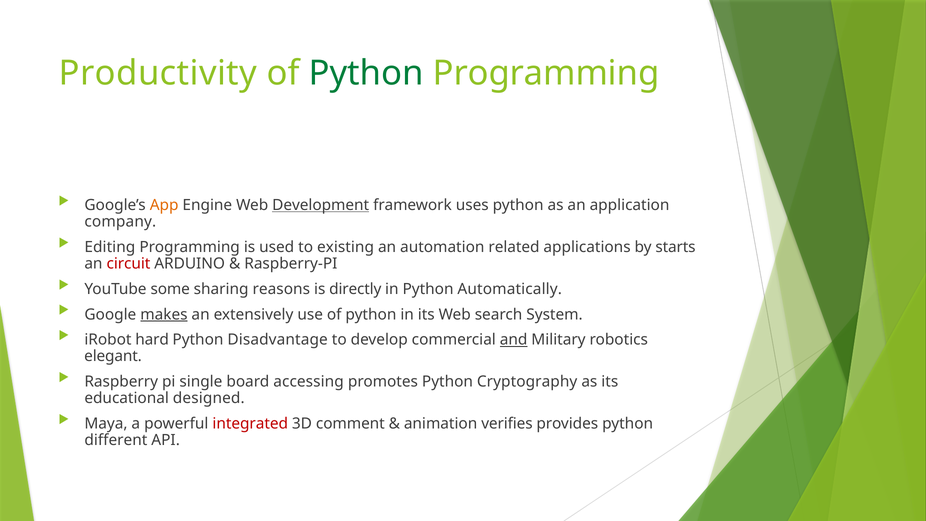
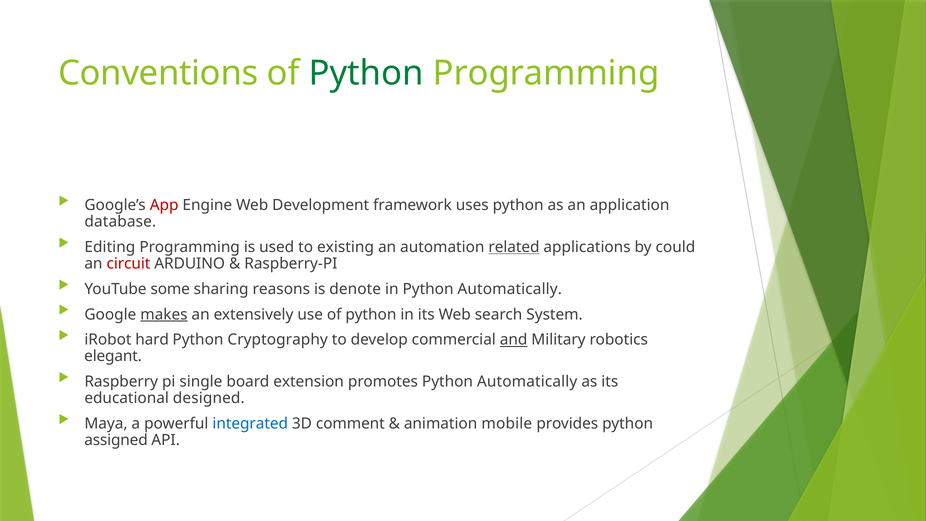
Productivity: Productivity -> Conventions (158, 73)
App colour: orange -> red (164, 205)
Development underline: present -> none (321, 205)
company: company -> database (120, 222)
related underline: none -> present (514, 247)
starts: starts -> could (675, 247)
directly: directly -> denote (355, 289)
Disadvantage: Disadvantage -> Cryptography (278, 340)
accessing: accessing -> extension (309, 382)
promotes Python Cryptography: Cryptography -> Automatically (527, 382)
integrated colour: red -> blue (250, 424)
verifies: verifies -> mobile (507, 424)
different: different -> assigned (116, 440)
